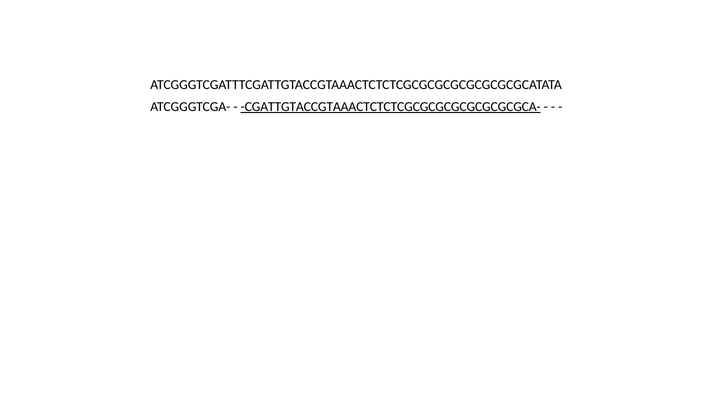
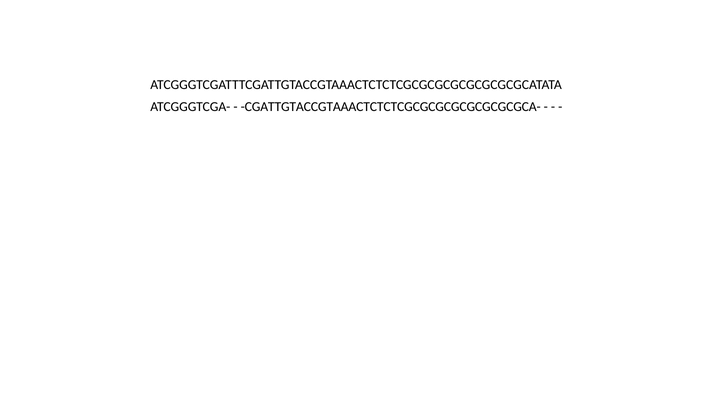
CGATTGTACCGTAAACTCTCTCGCGCGCGCGCGCGCGCA- underline: present -> none (391, 107)
